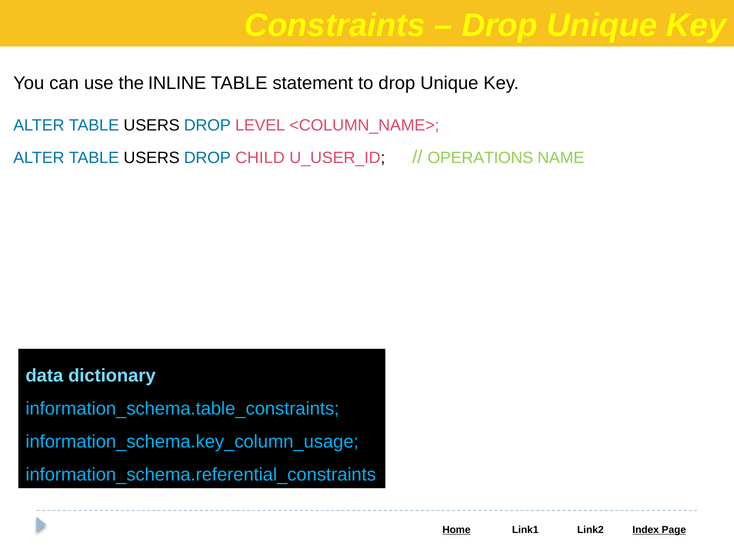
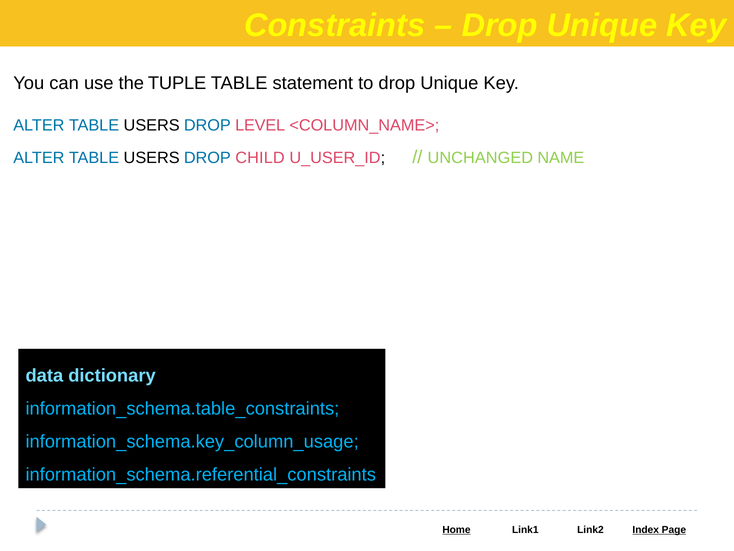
INLINE: INLINE -> TUPLE (177, 83)
OPERATIONS: OPERATIONS -> UNCHANGED (480, 158)
